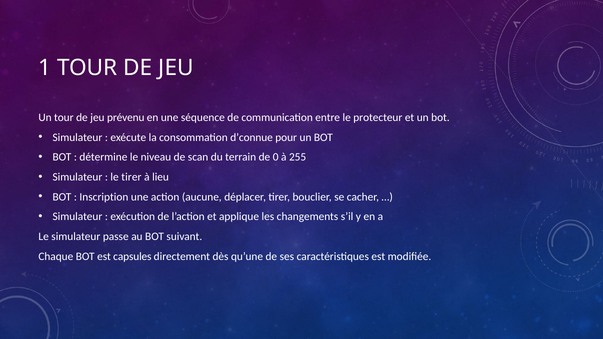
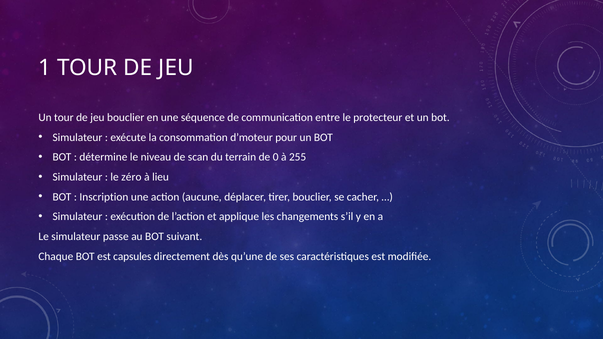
jeu prévenu: prévenu -> bouclier (126, 118)
d’connue: d’connue -> d’moteur (252, 137)
le tirer: tirer -> zéro (131, 177)
